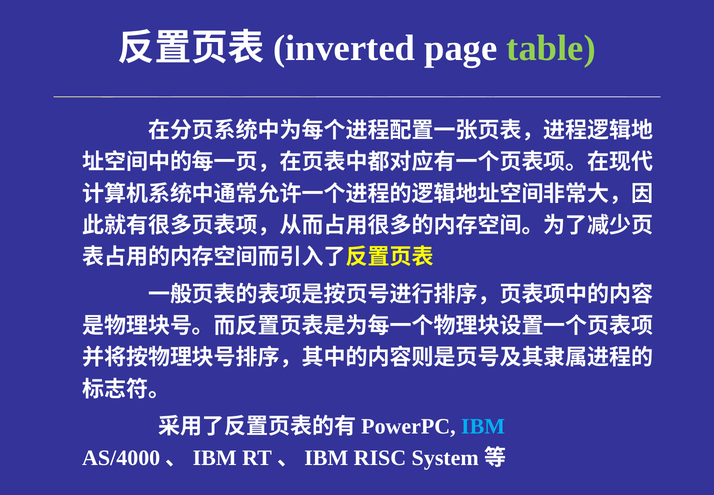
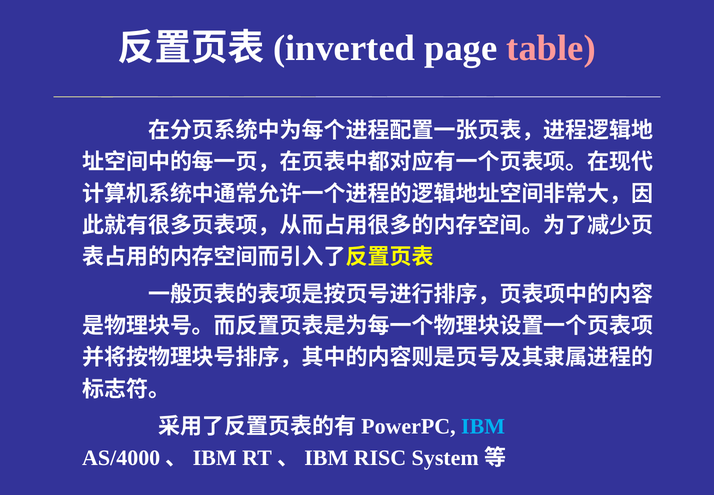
table colour: light green -> pink (551, 48)
